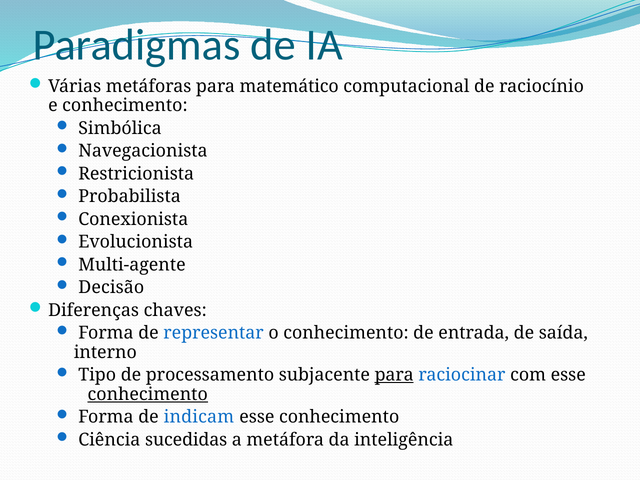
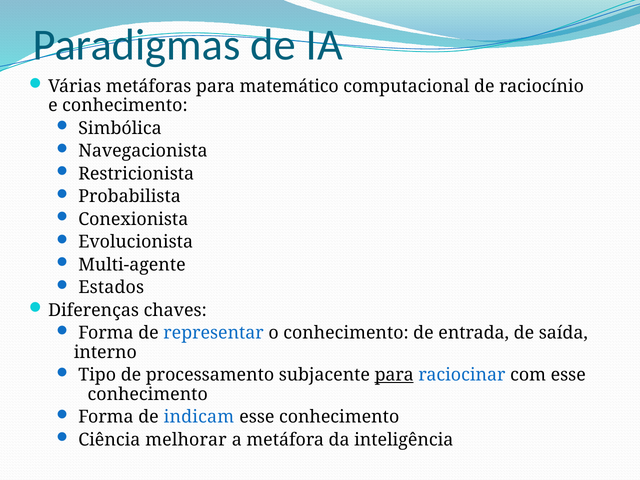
Decisão: Decisão -> Estados (111, 288)
conhecimento underline: present -> none (148, 394)
sucedidas: sucedidas -> melhorar (186, 440)
